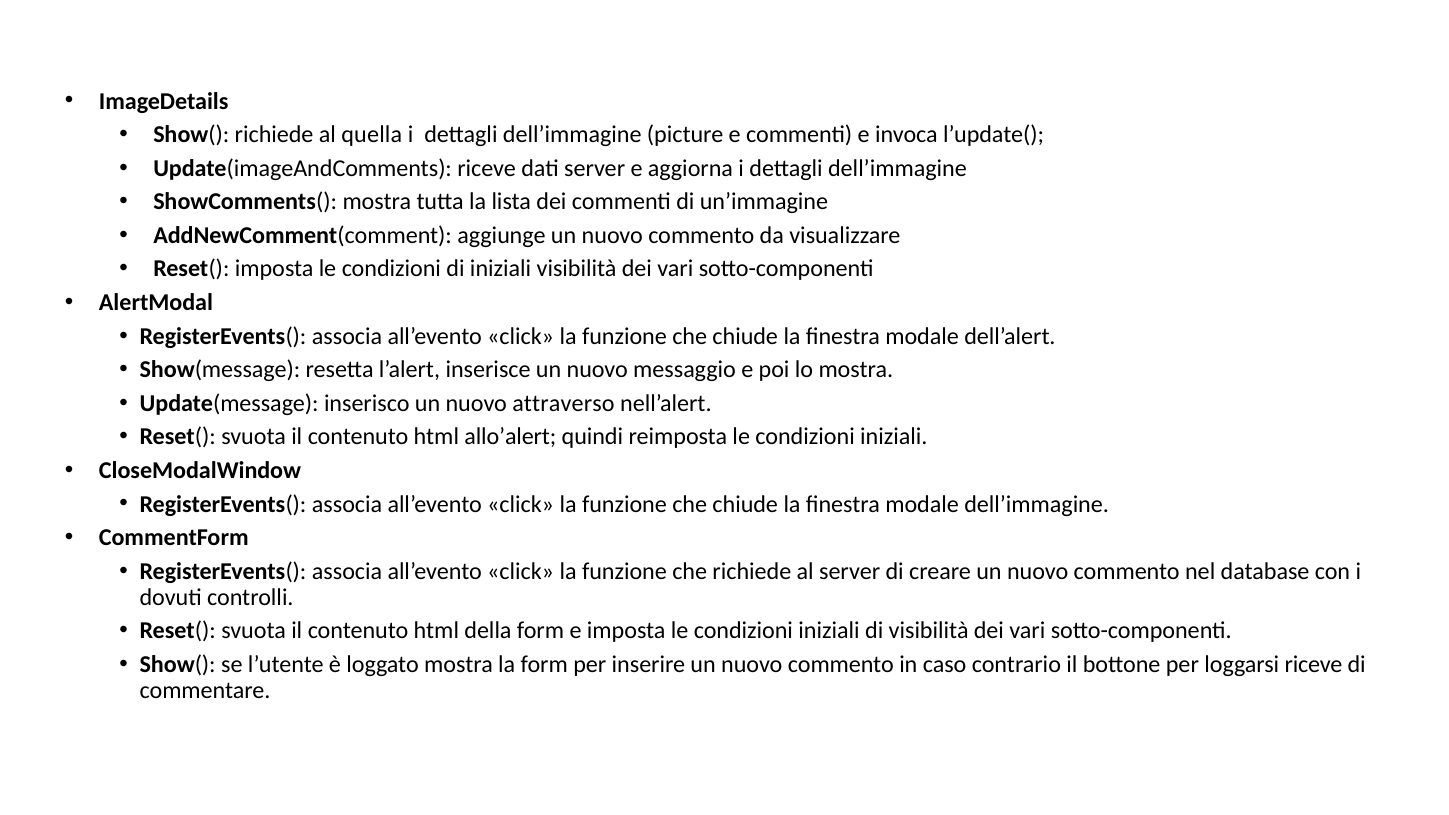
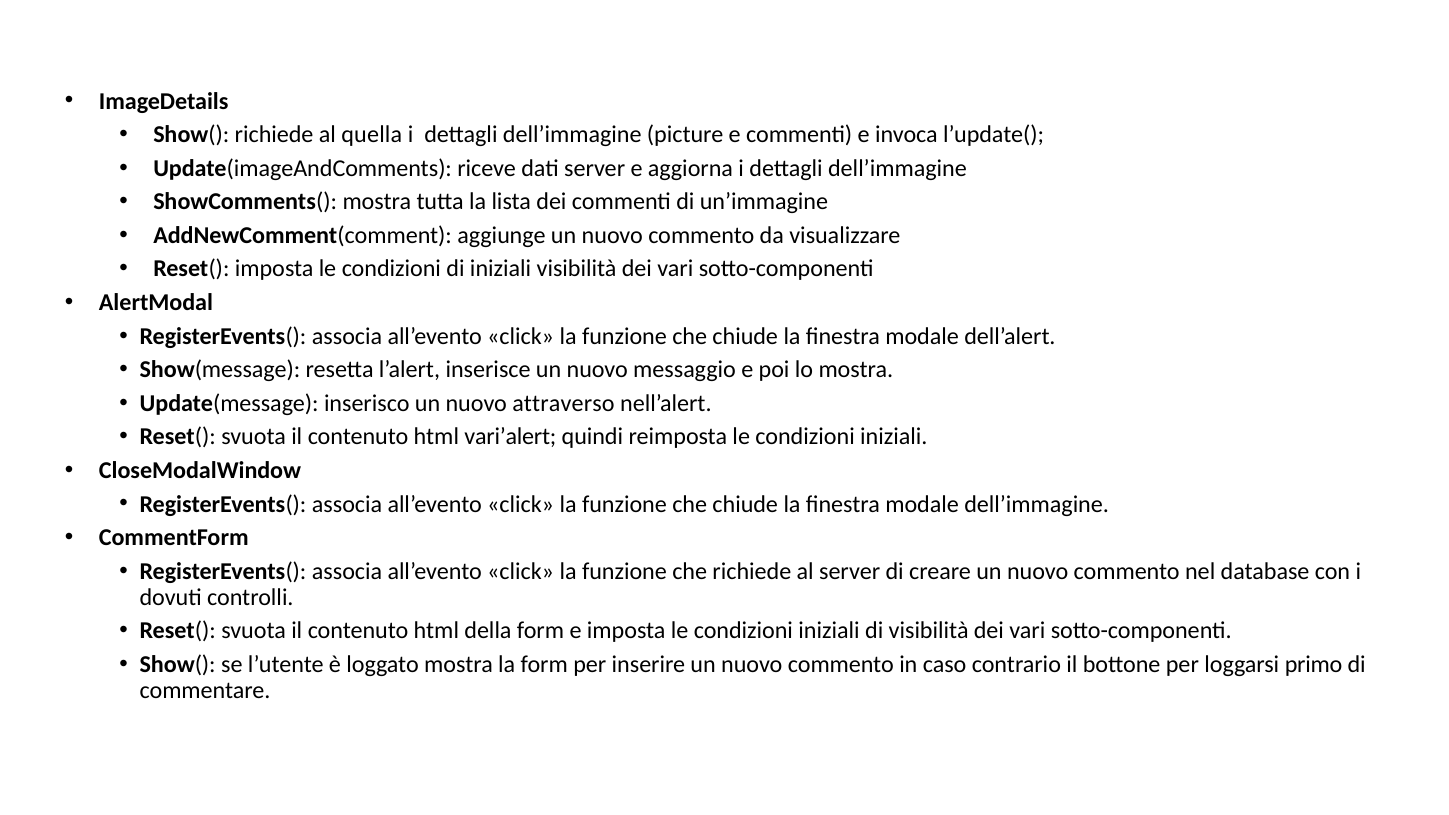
allo’alert: allo’alert -> vari’alert (510, 437)
loggarsi riceve: riceve -> primo (1314, 664)
